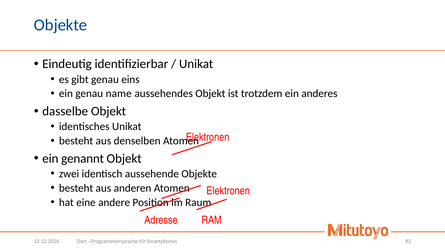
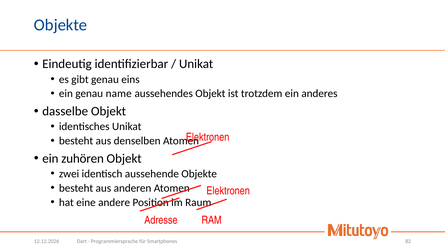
genannt: genannt -> zuhören (83, 159)
